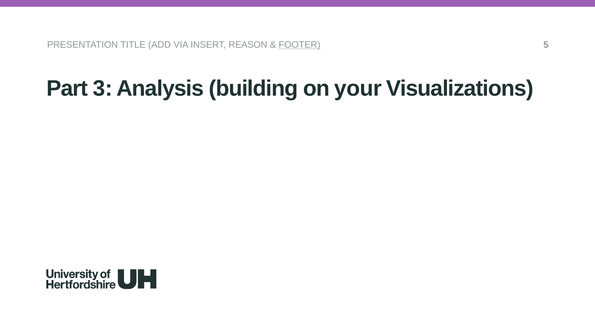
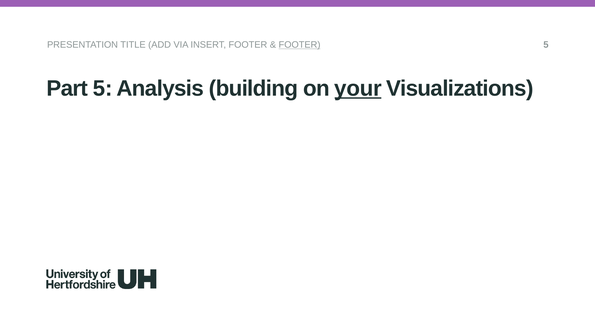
INSERT REASON: REASON -> FOOTER (248, 45)
Part 3: 3 -> 5 (103, 88)
your underline: none -> present (358, 88)
